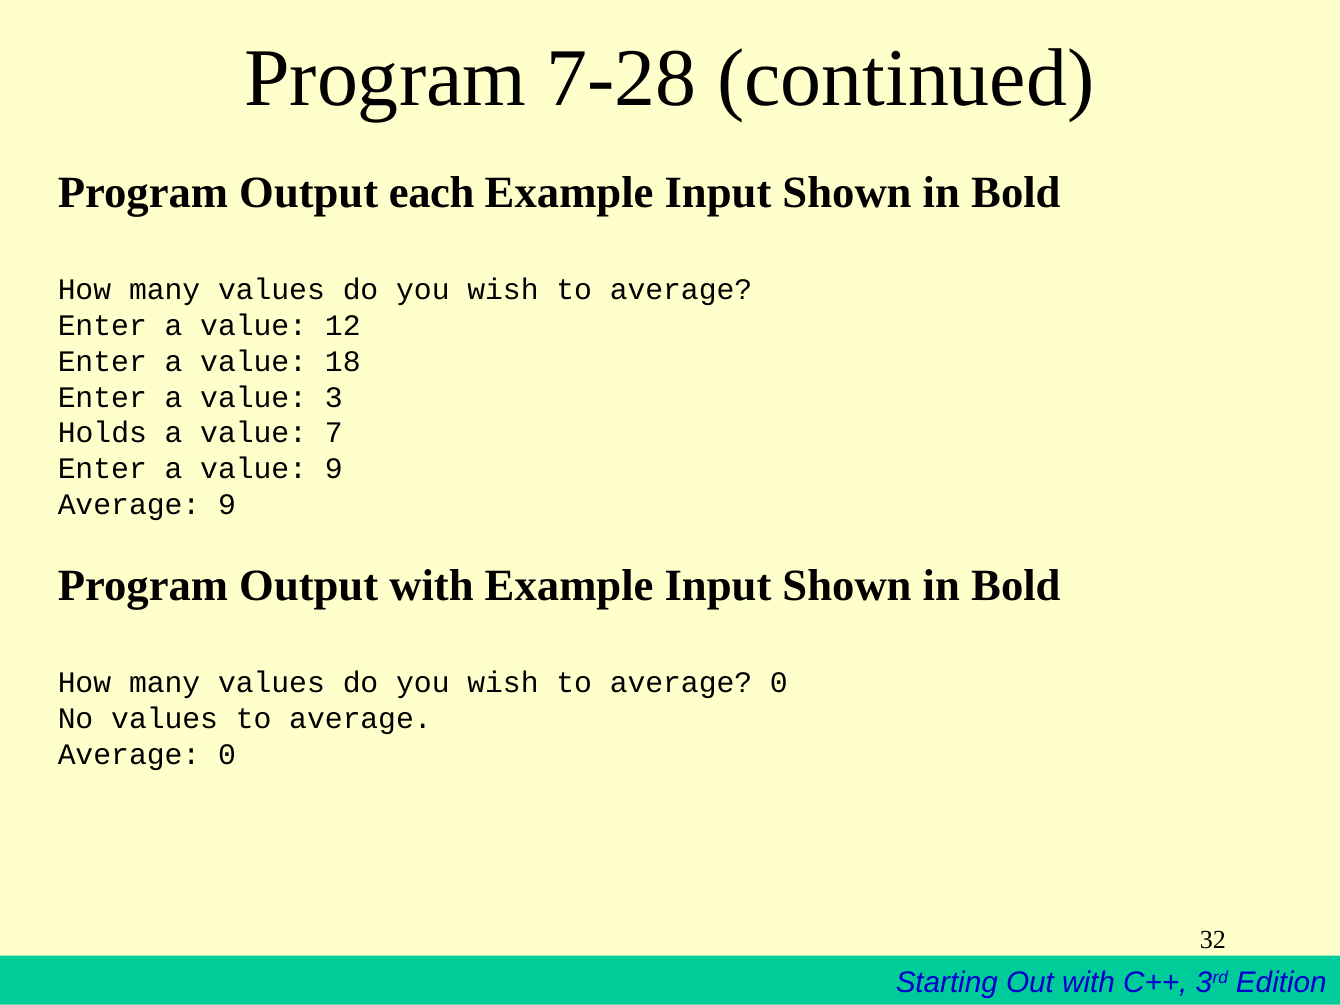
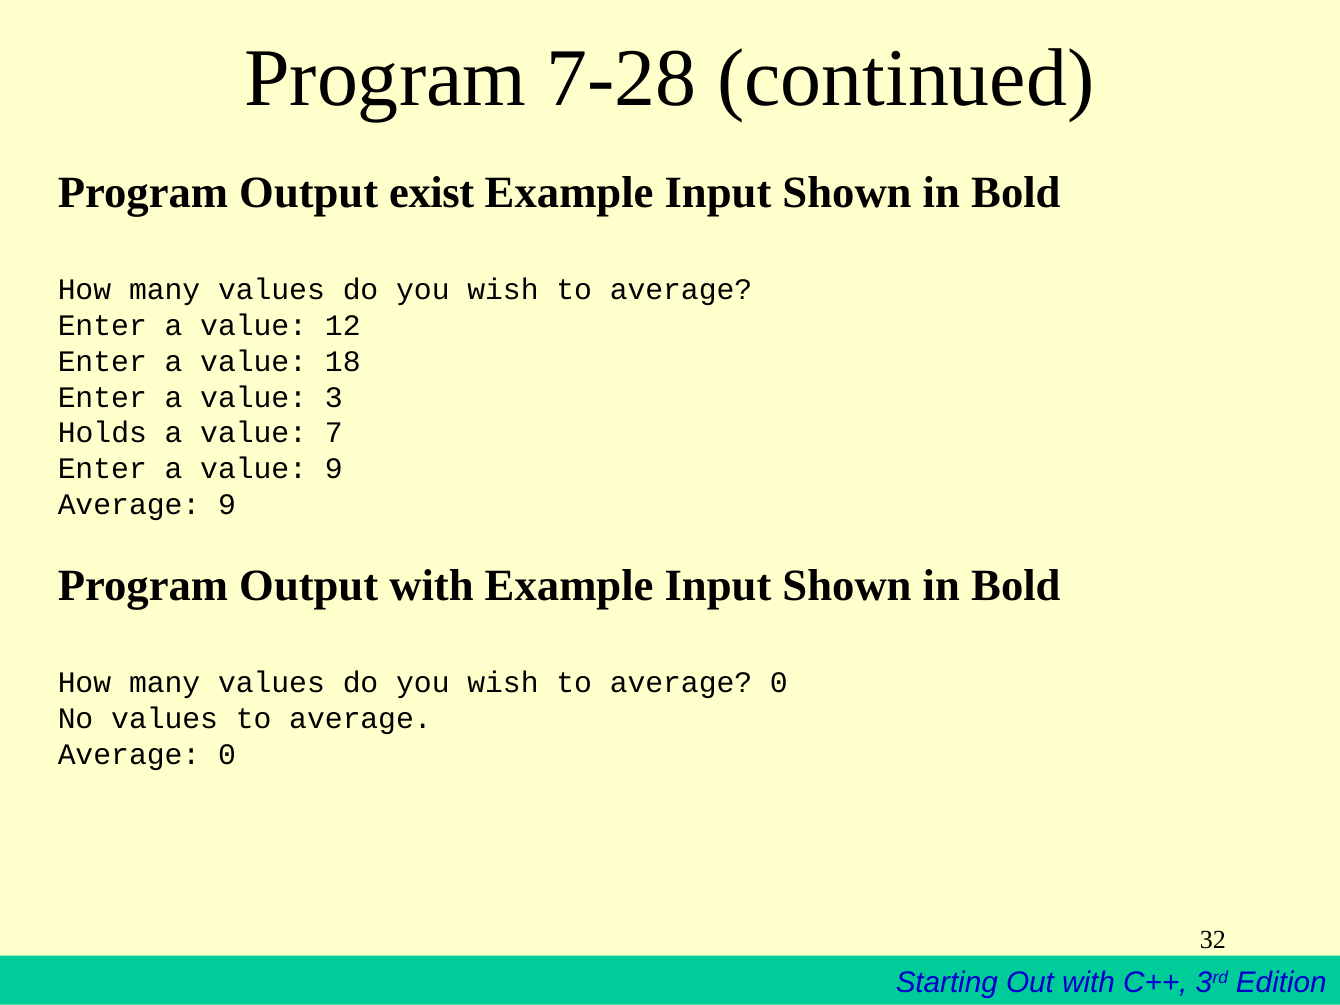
each: each -> exist (432, 193)
